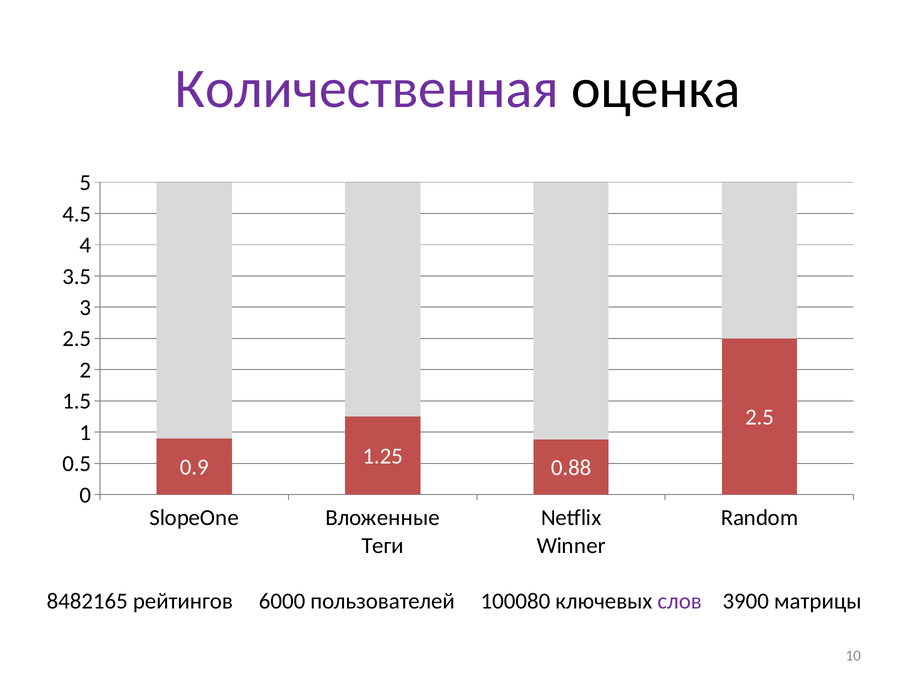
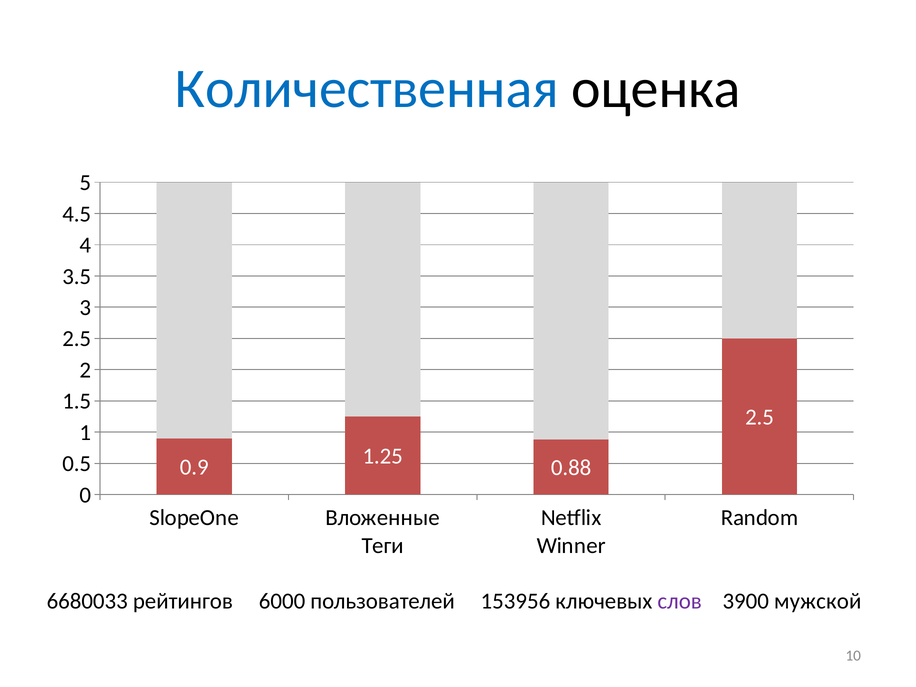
Количественная colour: purple -> blue (367, 89)
8482165: 8482165 -> 6680033 (87, 601)
100080: 100080 -> 153956 (515, 601)
матрицы: матрицы -> мужской (818, 601)
